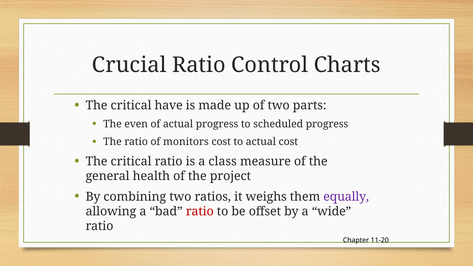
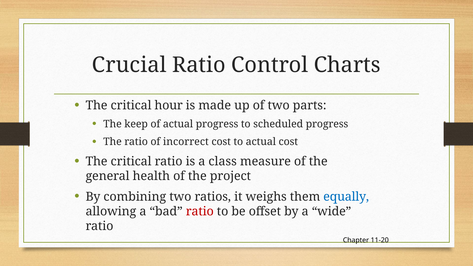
have: have -> hour (169, 105)
even: even -> keep (136, 124)
monitors: monitors -> incorrect (186, 142)
equally colour: purple -> blue (346, 197)
